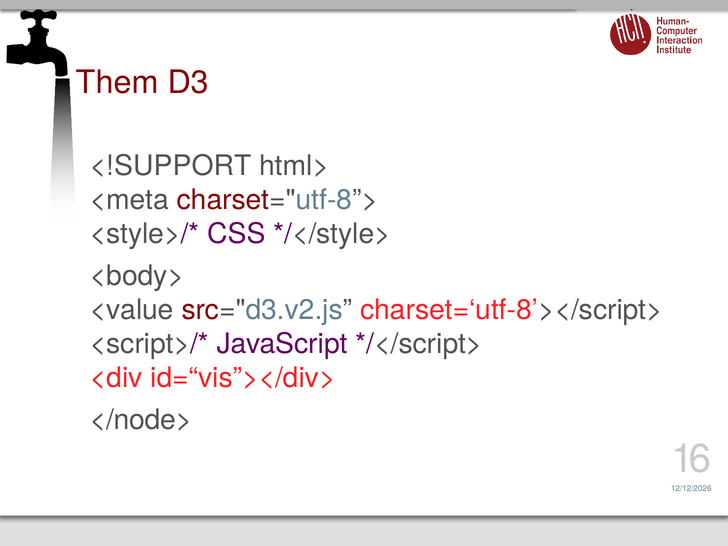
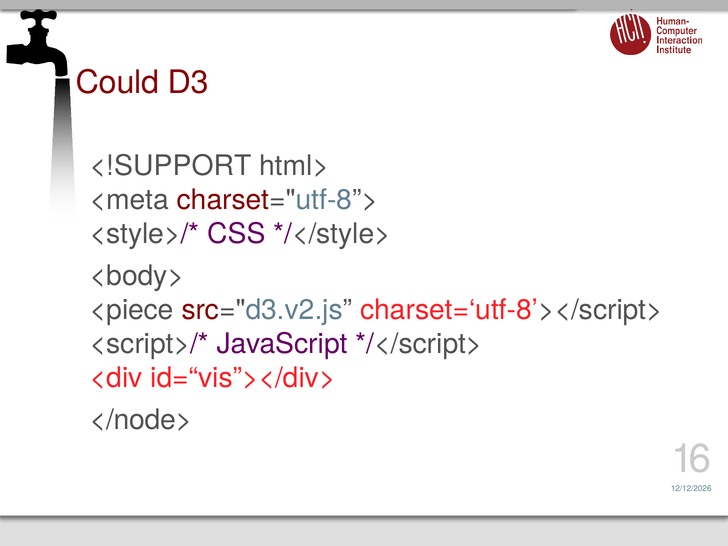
Them: Them -> Could (117, 83)
<value: <value -> <piece (132, 310)
